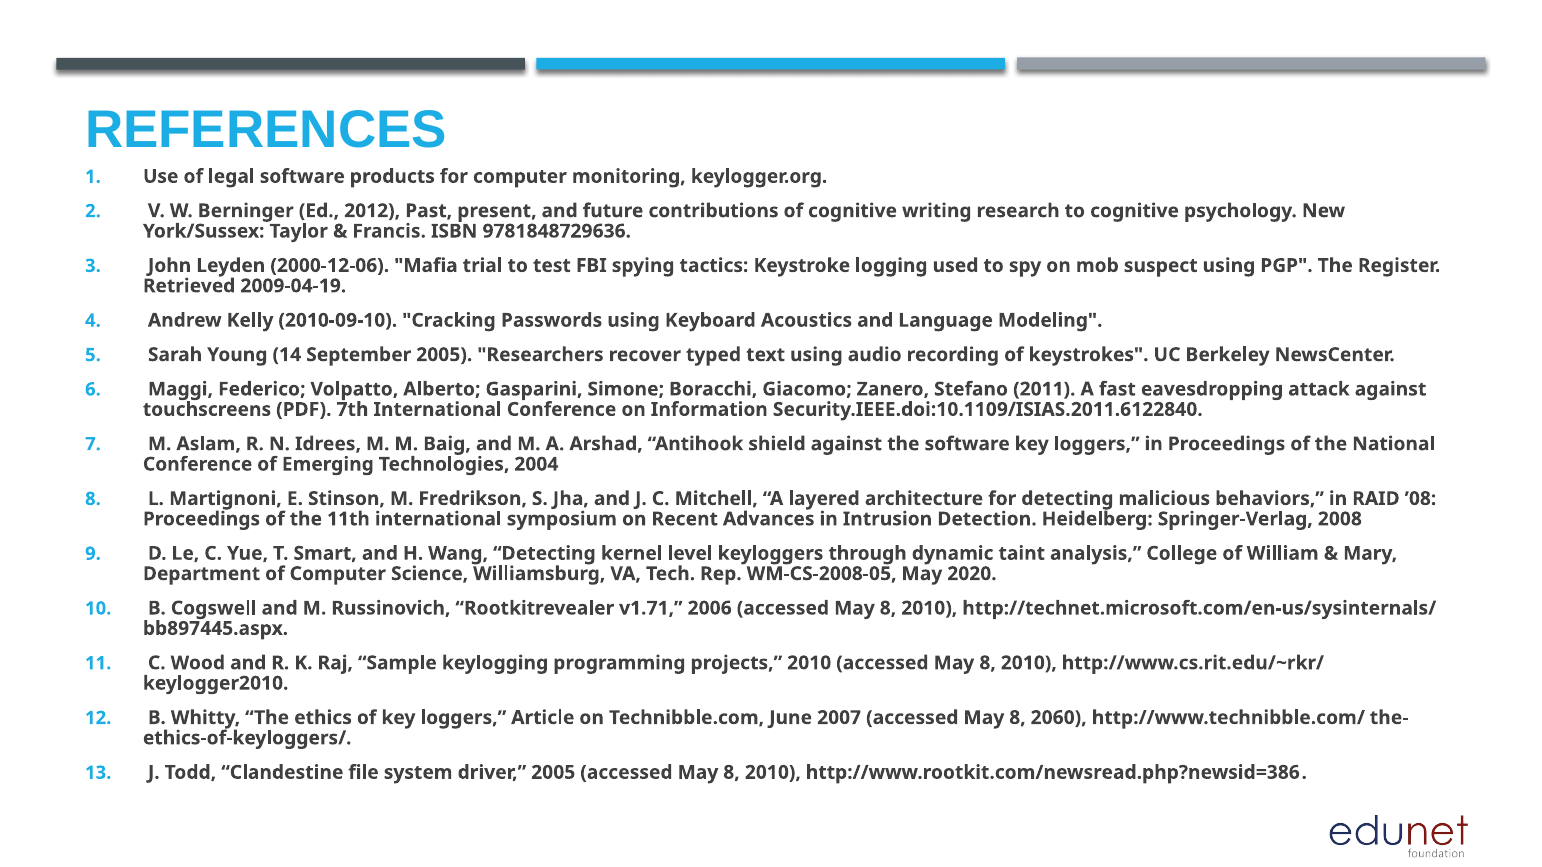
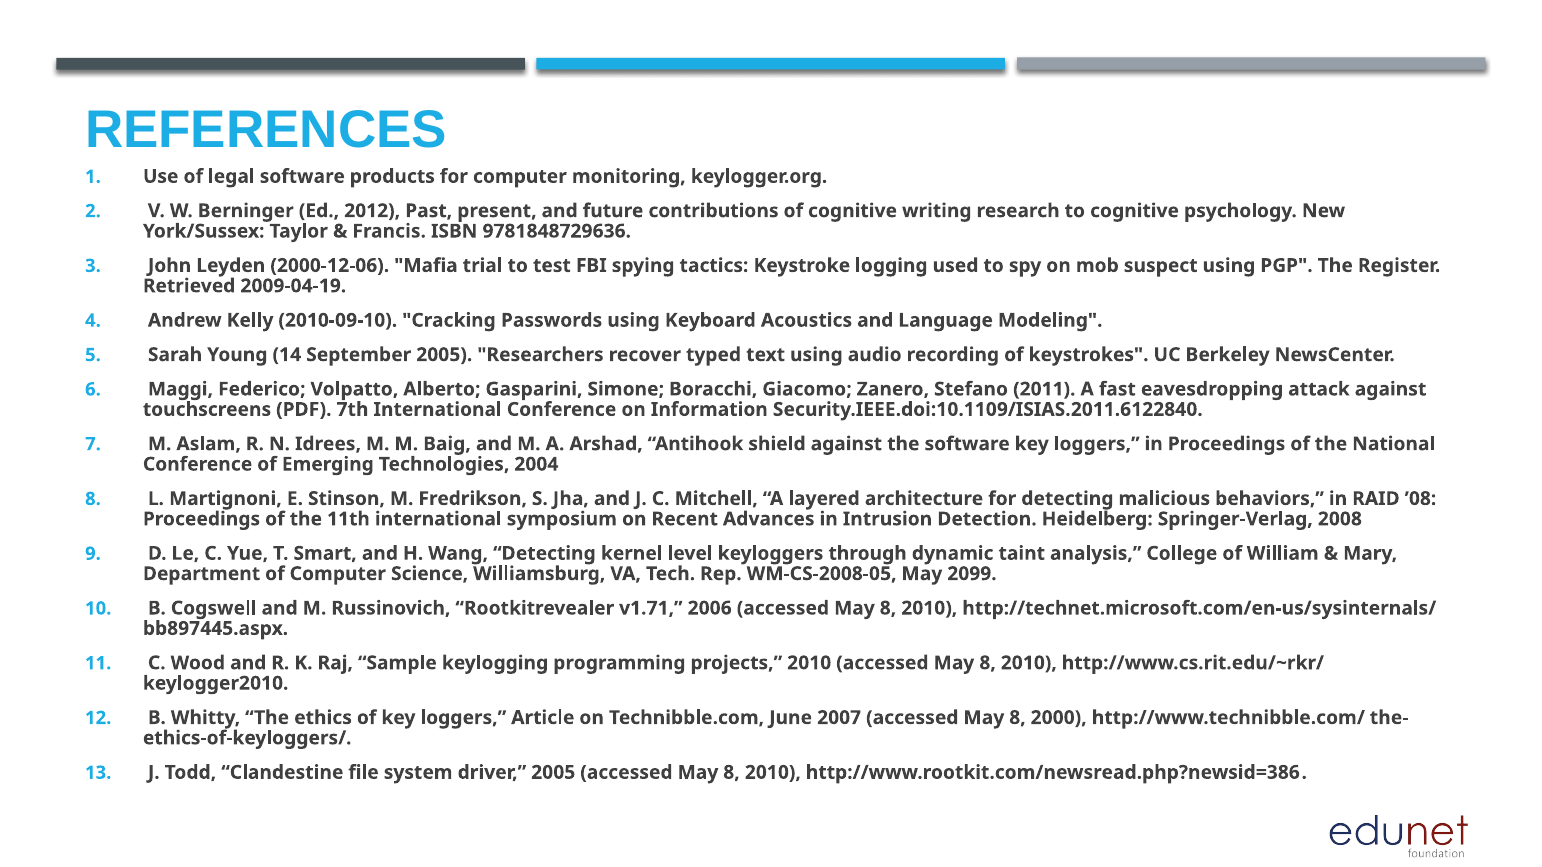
2020: 2020 -> 2099 (972, 574)
2060: 2060 -> 2000 (1059, 718)
